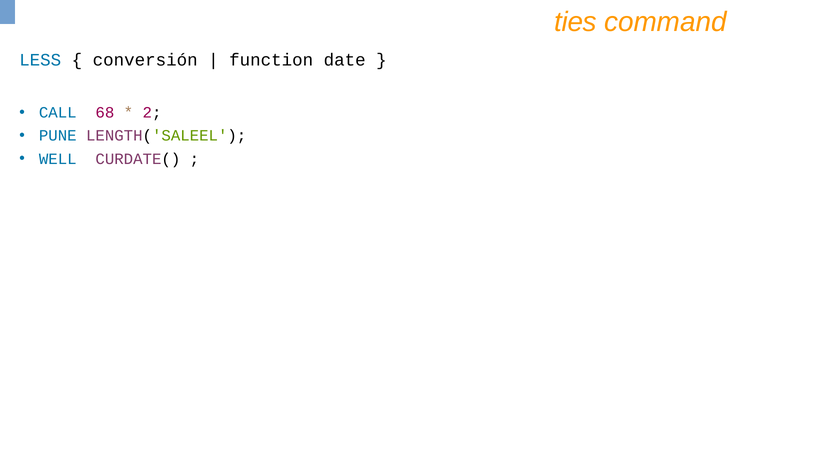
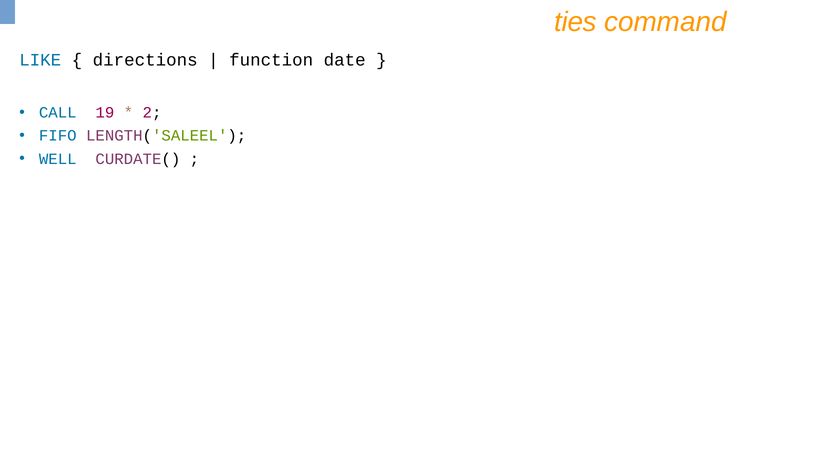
LESS: LESS -> LIKE (40, 60)
conversión: conversión -> directions (145, 60)
68: 68 -> 19 (105, 113)
PUNE: PUNE -> FIFO (58, 136)
